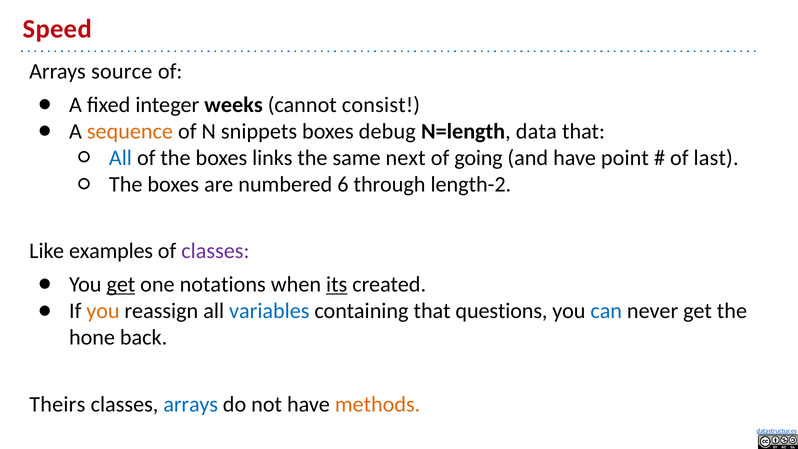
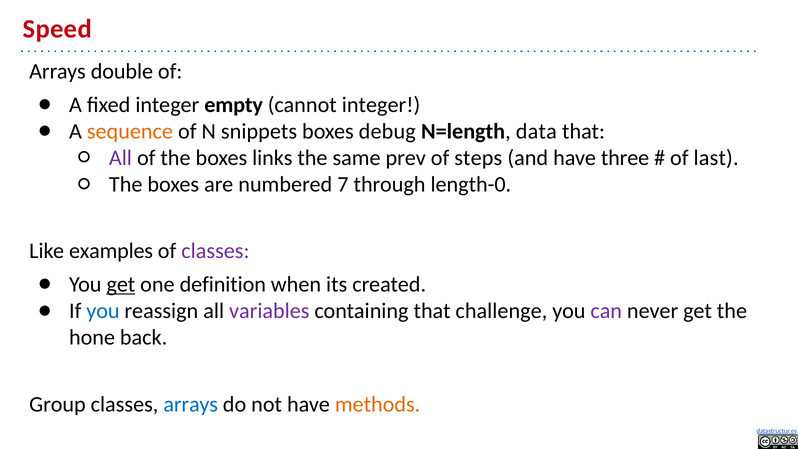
source: source -> double (122, 71)
weeks: weeks -> empty (234, 105)
cannot consist: consist -> integer (381, 105)
All colour: blue -> purple (120, 158)
next: next -> prev (406, 158)
going: going -> steps (478, 158)
point: point -> three (625, 158)
6: 6 -> 7 (343, 185)
length-2: length-2 -> length-0 (471, 185)
notations: notations -> definition (223, 284)
its underline: present -> none (337, 284)
you colour: orange -> blue (103, 311)
variables colour: blue -> purple (269, 311)
questions: questions -> challenge (501, 311)
can colour: blue -> purple (606, 311)
Theirs: Theirs -> Group (57, 404)
